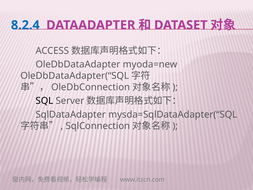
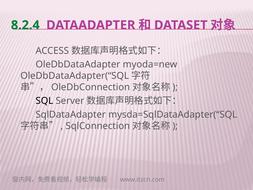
8.2.4 colour: blue -> green (25, 25)
